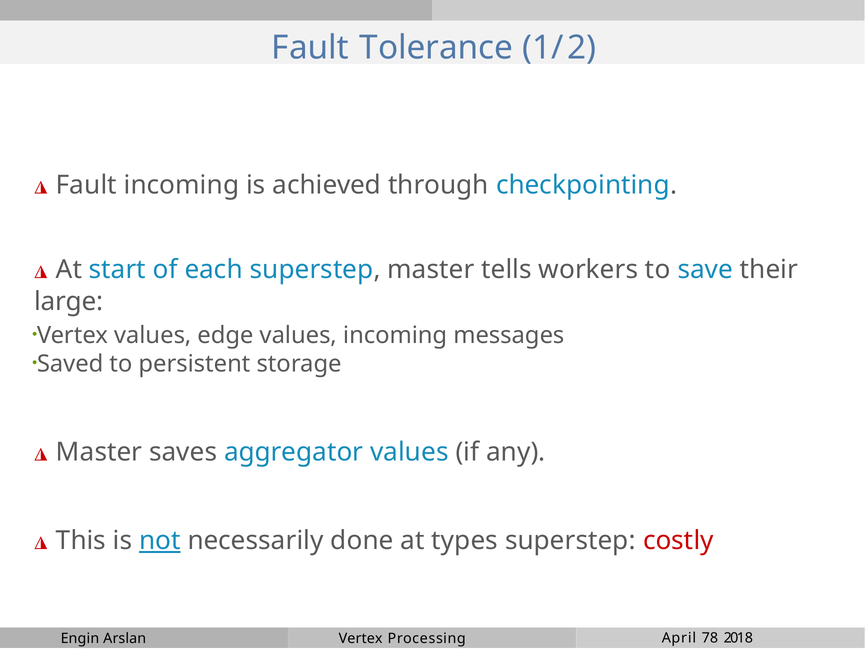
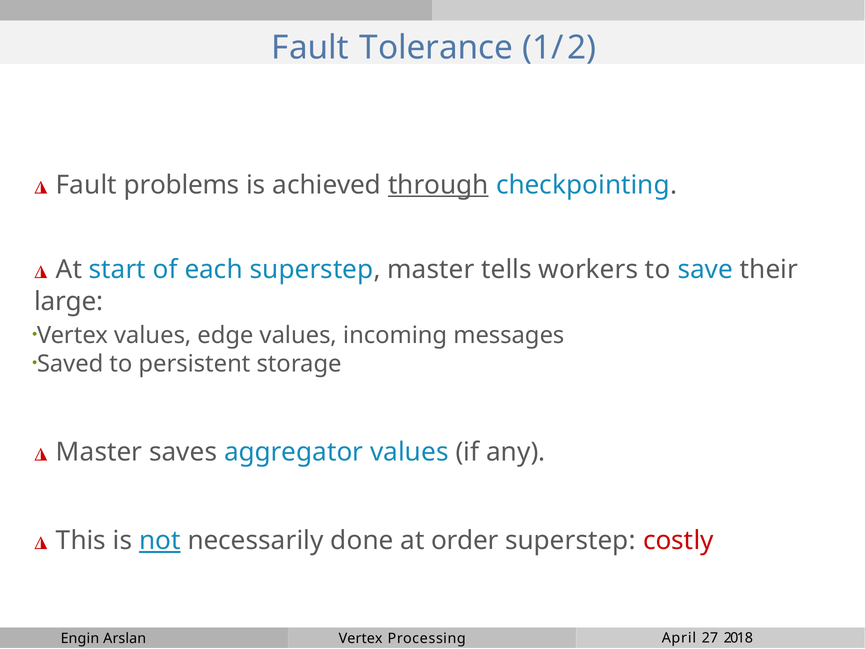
Fault incoming: incoming -> problems (182, 185)
through underline: none -> present (438, 185)
types: types -> order (465, 541)
78: 78 -> 27 (710, 639)
